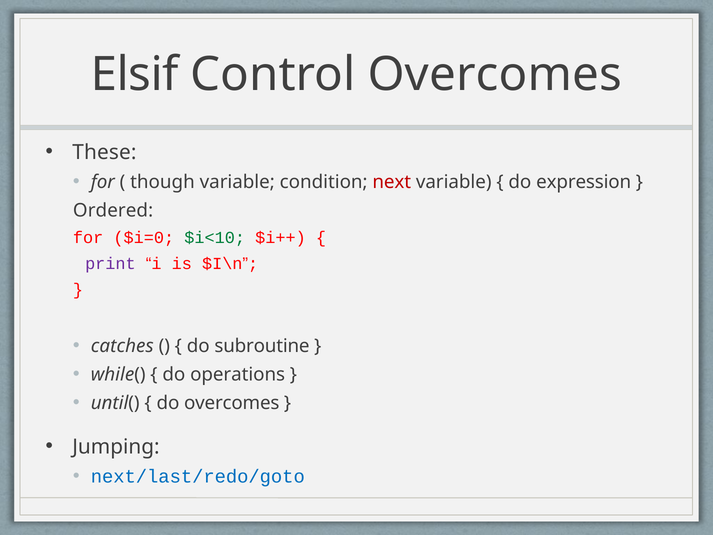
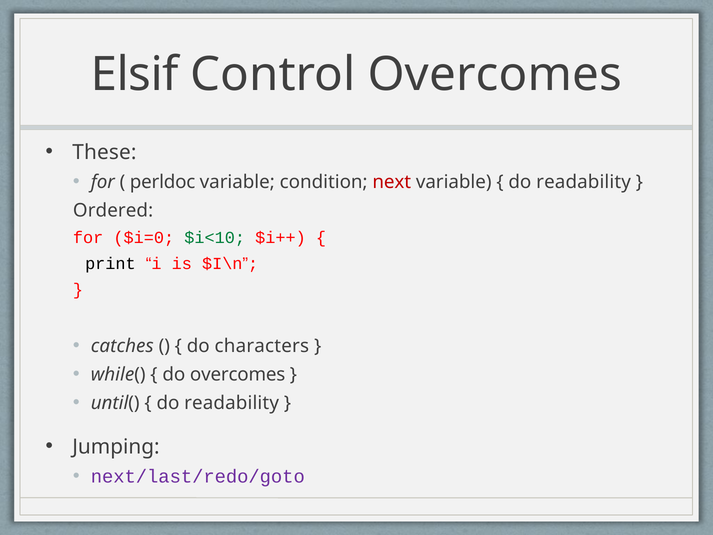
though: though -> perldoc (163, 182)
expression: expression -> readability (584, 182)
print colour: purple -> black (110, 264)
subroutine: subroutine -> characters (262, 346)
do operations: operations -> overcomes (238, 374)
overcomes: overcomes -> readability (232, 403)
next/last/redo/goto colour: blue -> purple (198, 476)
